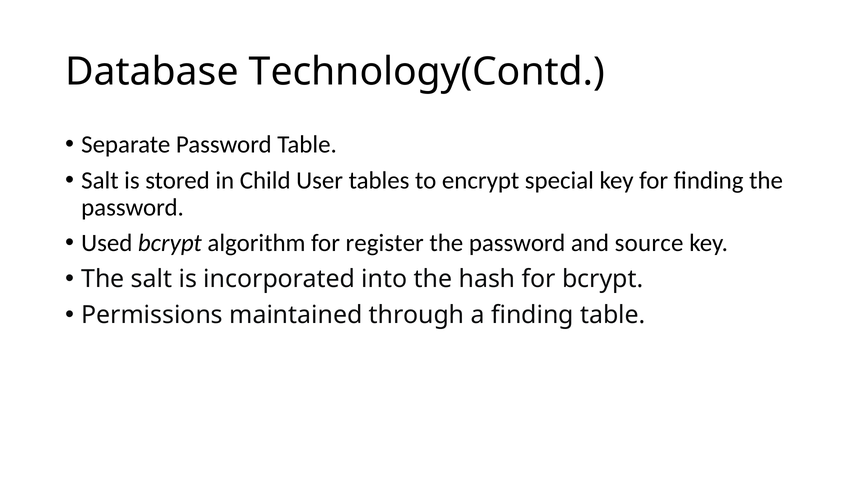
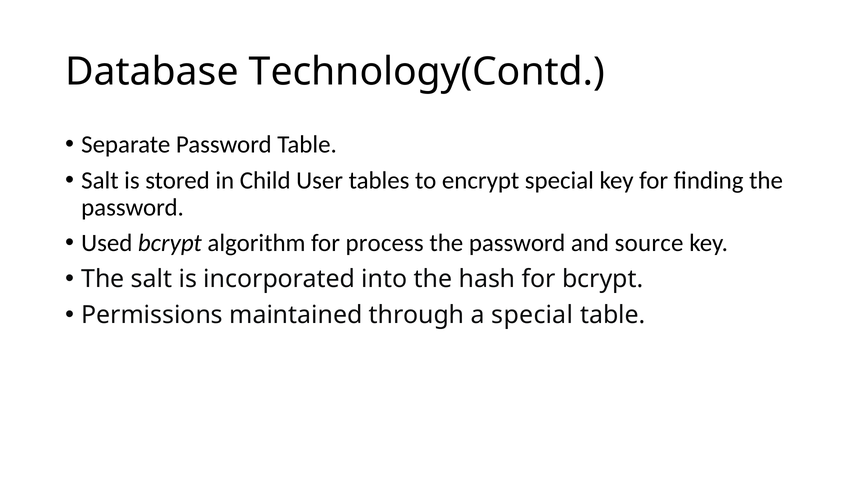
register: register -> process (385, 243)
a finding: finding -> special (532, 315)
